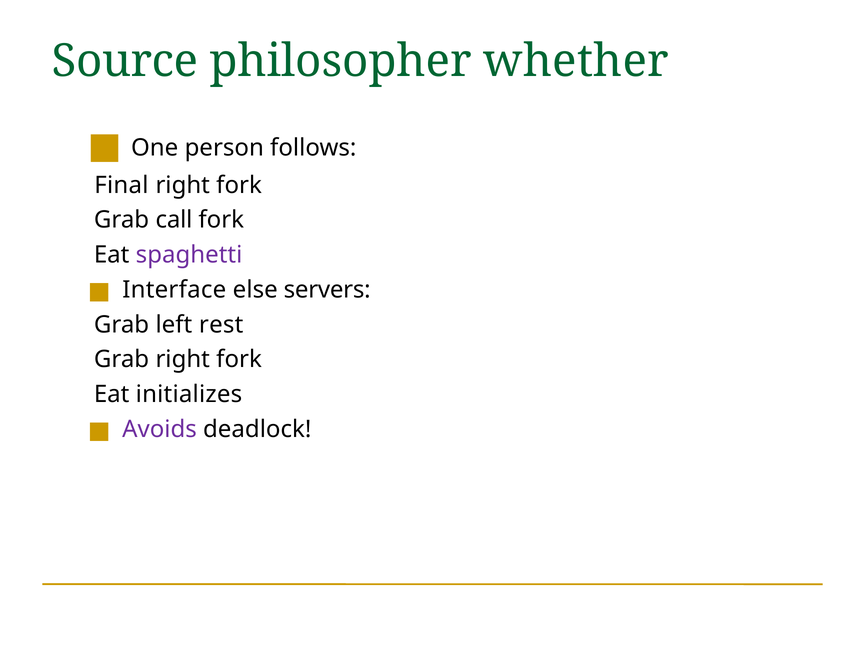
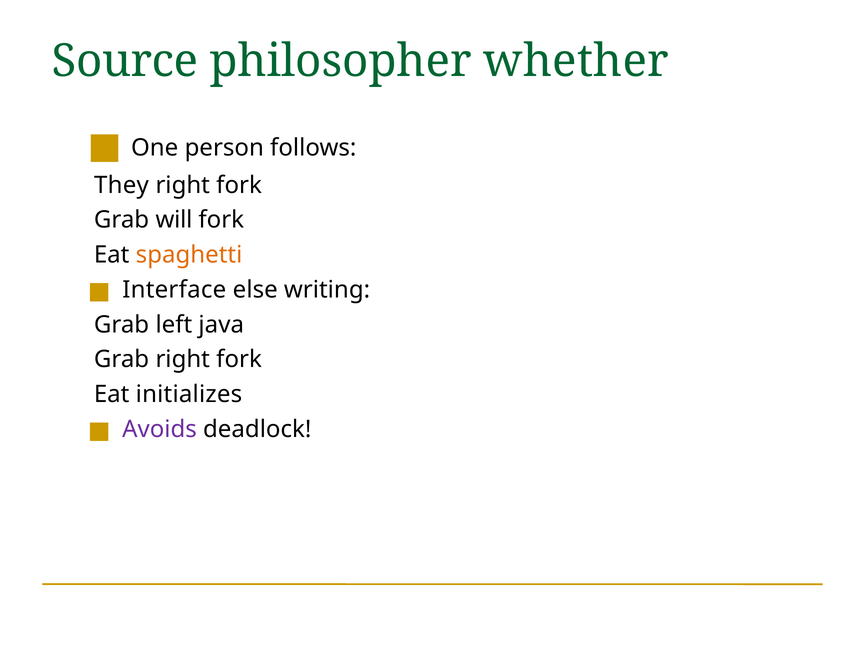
Final: Final -> They (121, 185)
call: call -> will (174, 220)
spaghetti colour: purple -> orange (189, 255)
servers: servers -> writing (327, 290)
rest: rest -> java (221, 324)
